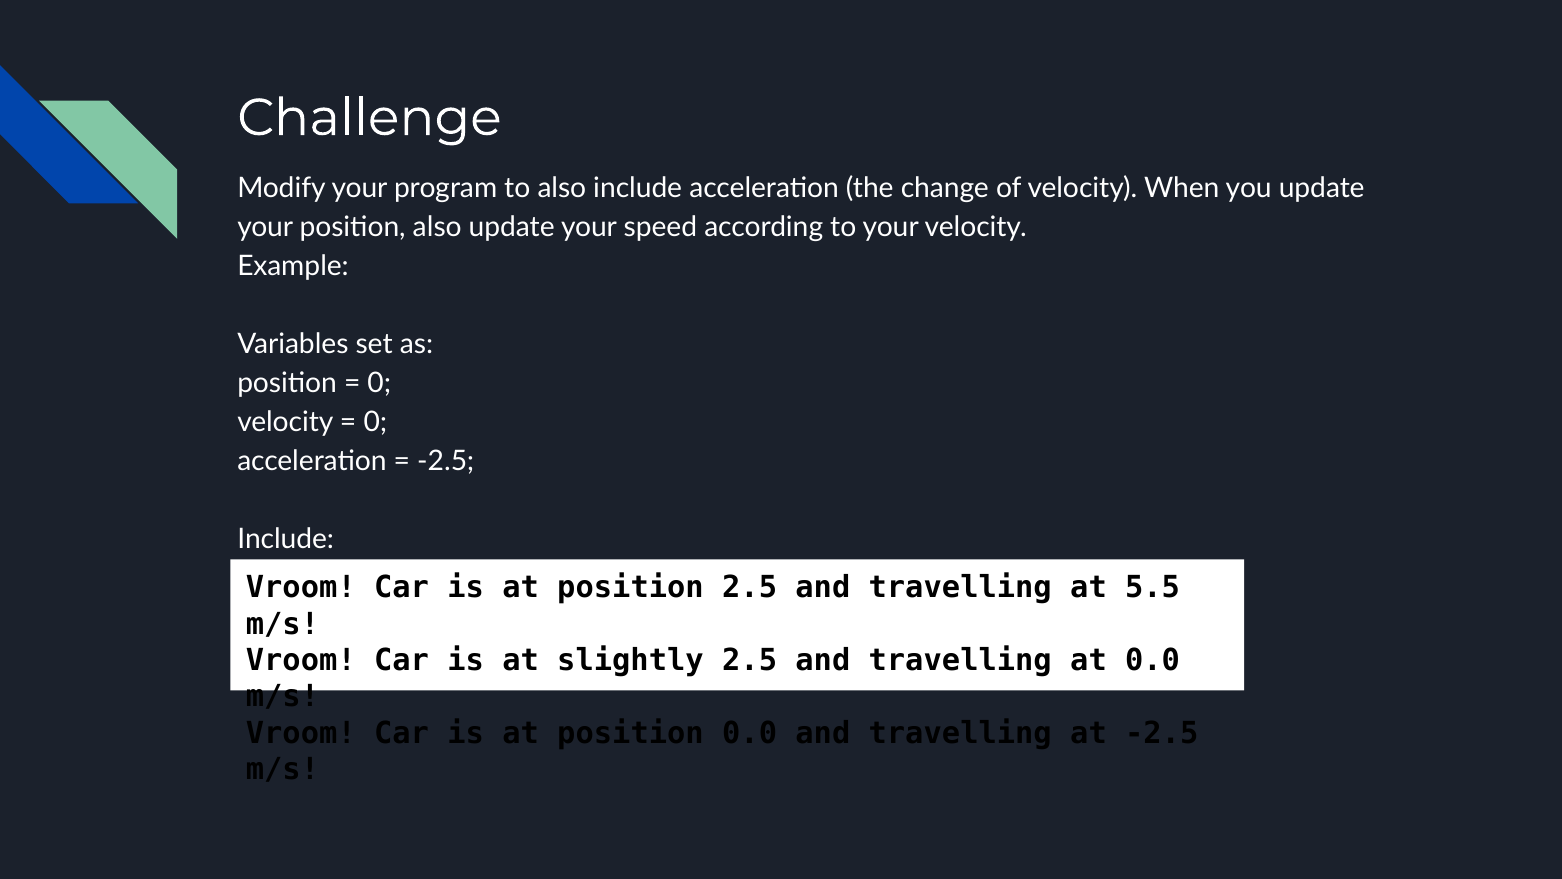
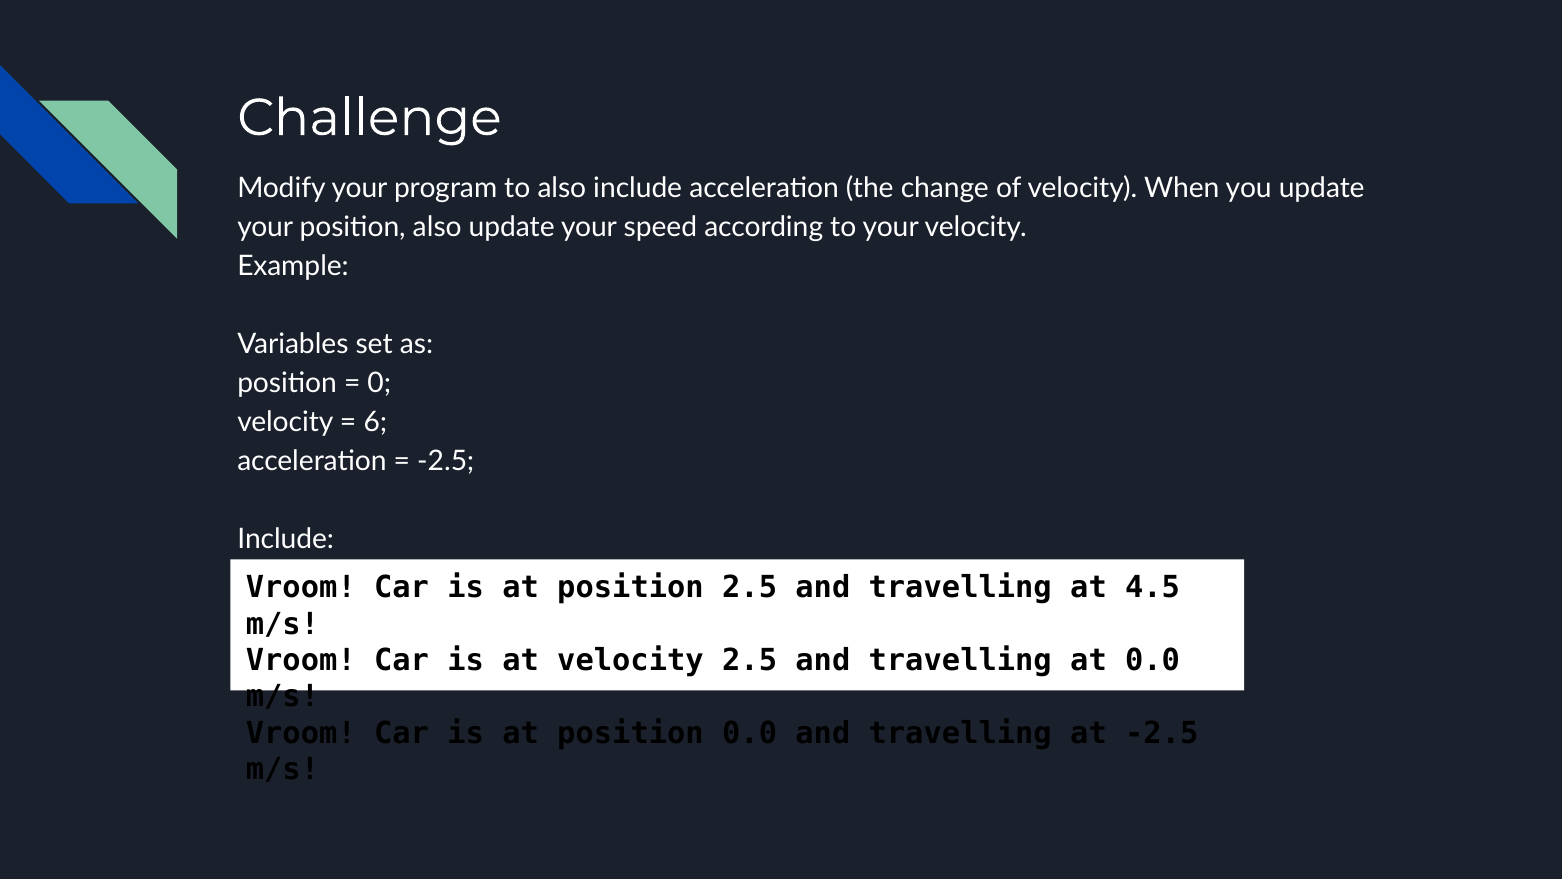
0: 0 -> 6 (375, 422)
5.5: 5.5 -> 4.5 (1153, 587)
at slightly: slightly -> velocity (630, 660)
